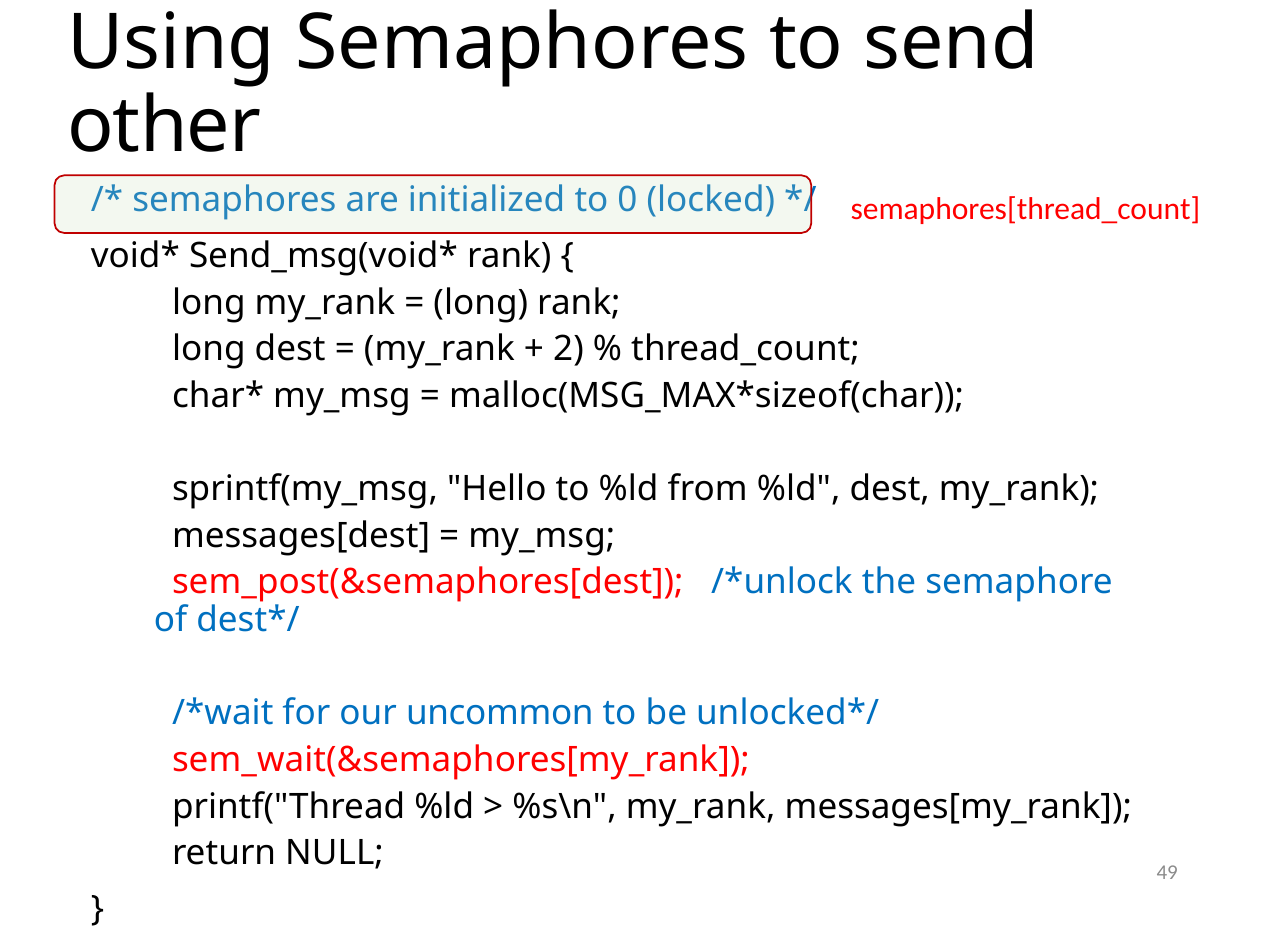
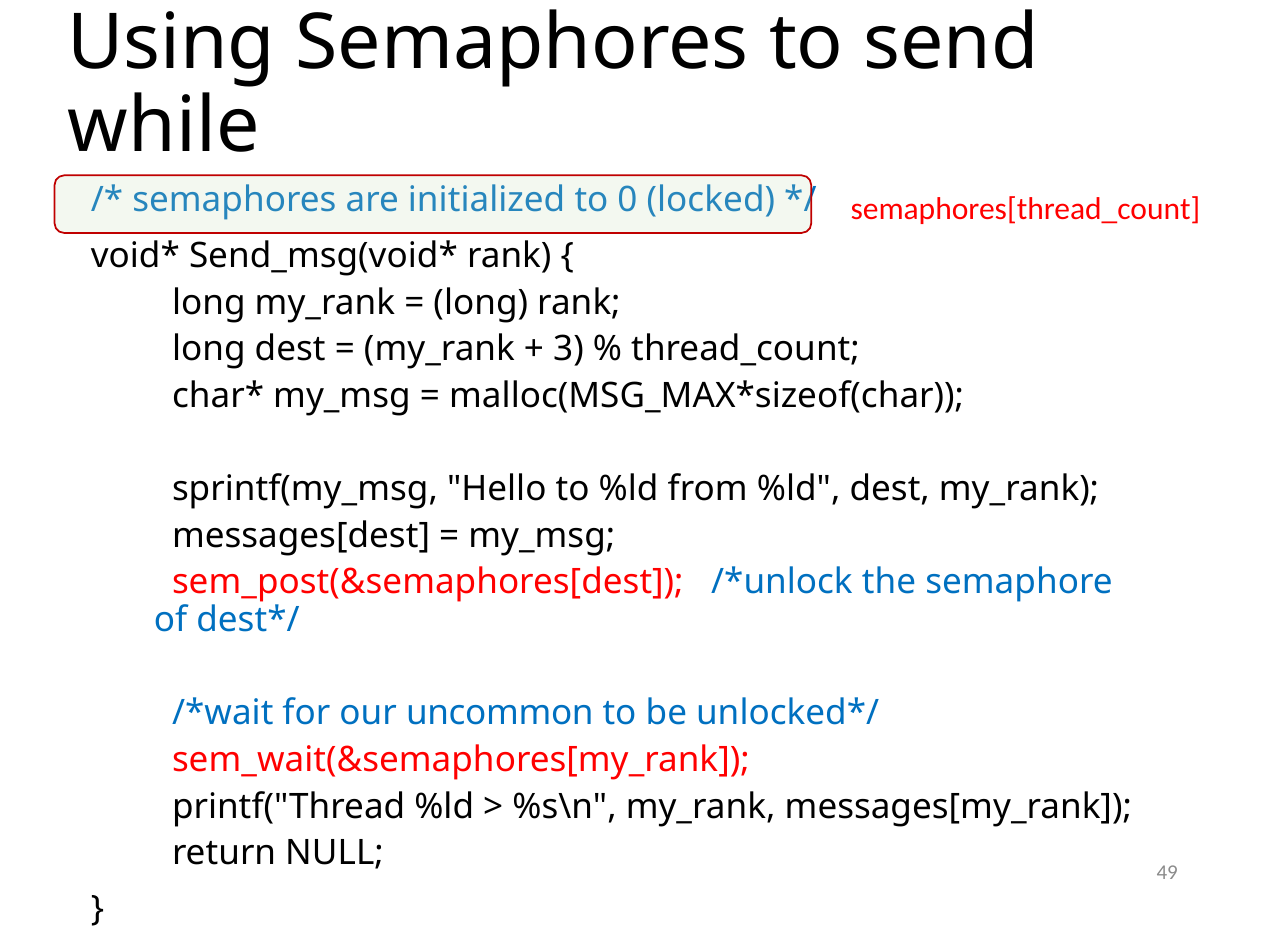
other: other -> while (164, 126)
2: 2 -> 3 (569, 349)
